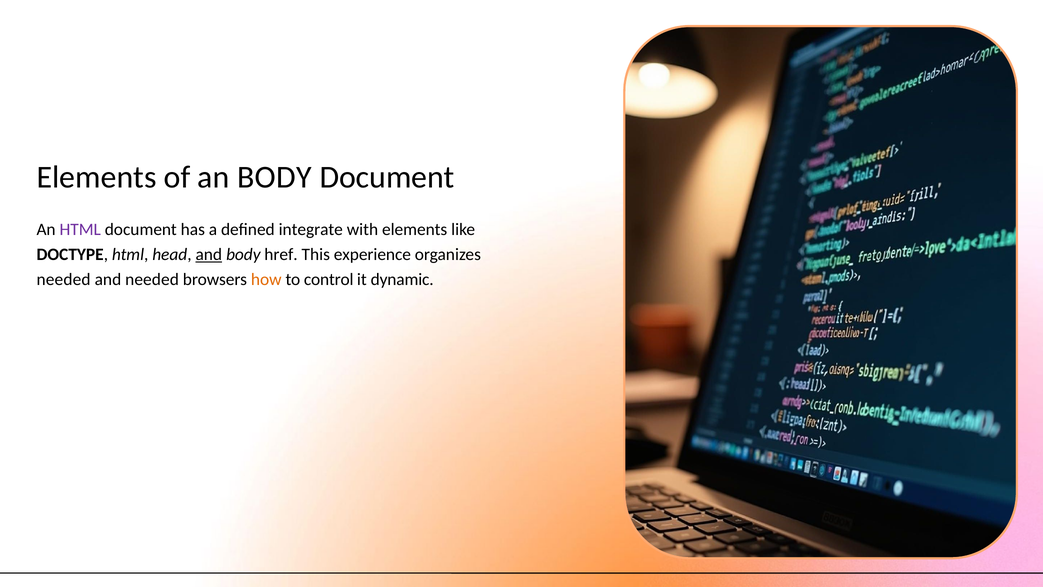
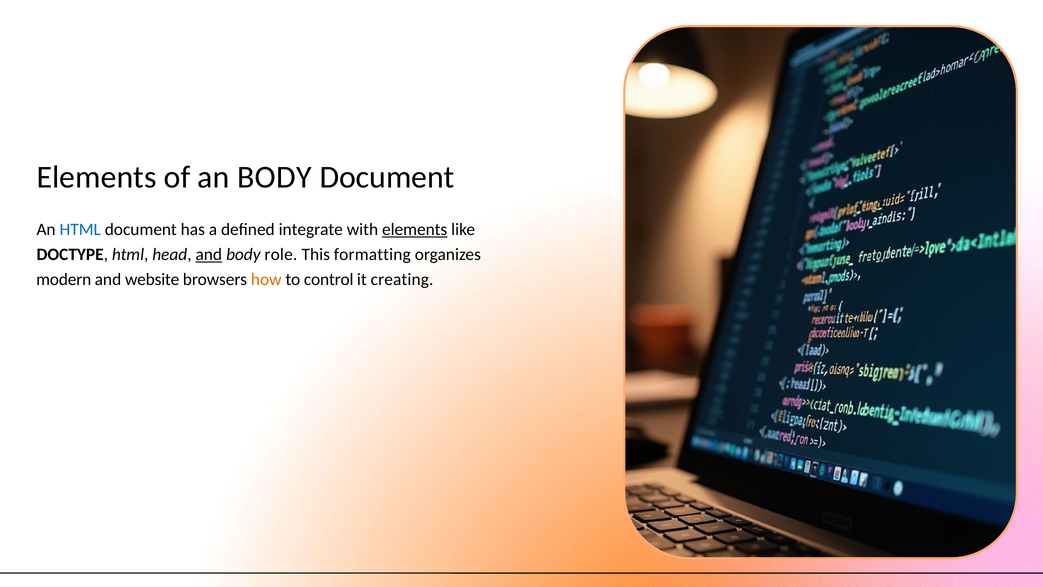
HTML colour: purple -> blue (80, 229)
elements underline: none -> present (415, 229)
href: href -> role (281, 254)
experience: experience -> formatting (372, 254)
needed: needed -> modern (64, 279)
and needed: needed -> website (152, 279)
dynamic: dynamic -> creating (402, 279)
